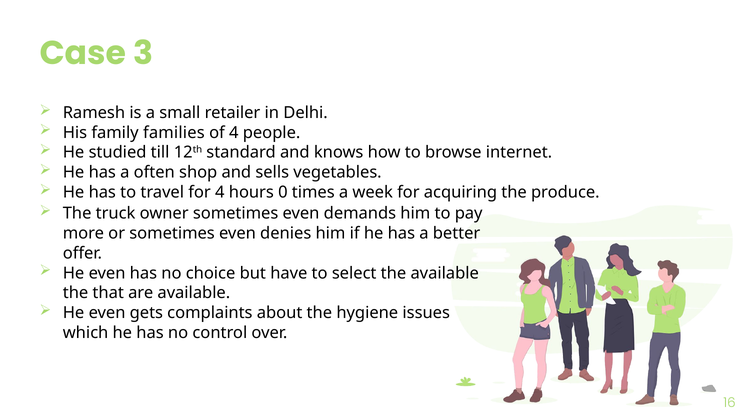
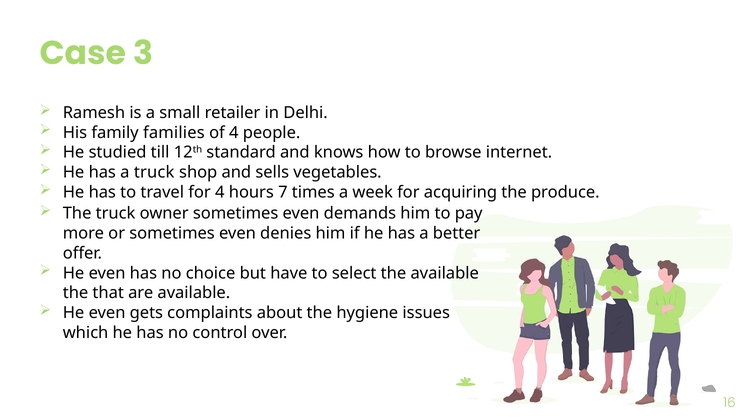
a often: often -> truck (154, 172)
0: 0 -> 7 (283, 192)
